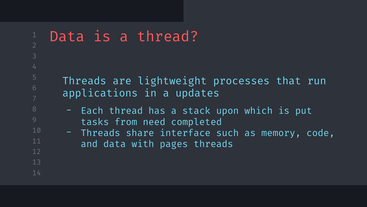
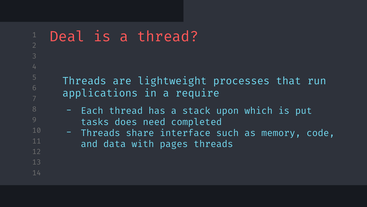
Data: Data -> Deal (67, 37)
updates: updates -> require (197, 93)
from: from -> does (126, 122)
